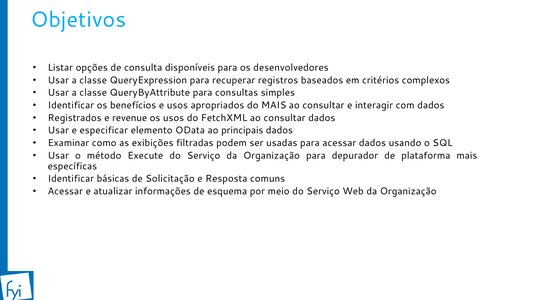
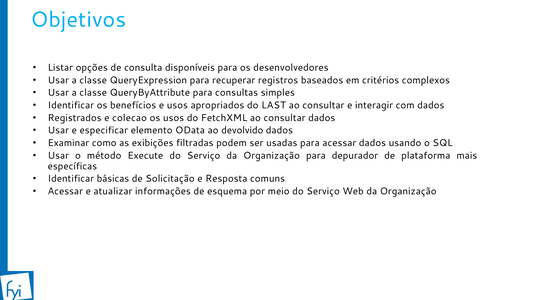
do MAIS: MAIS -> LAST (274, 105)
revenue: revenue -> colecao (130, 118)
principais: principais -> devolvido (242, 130)
